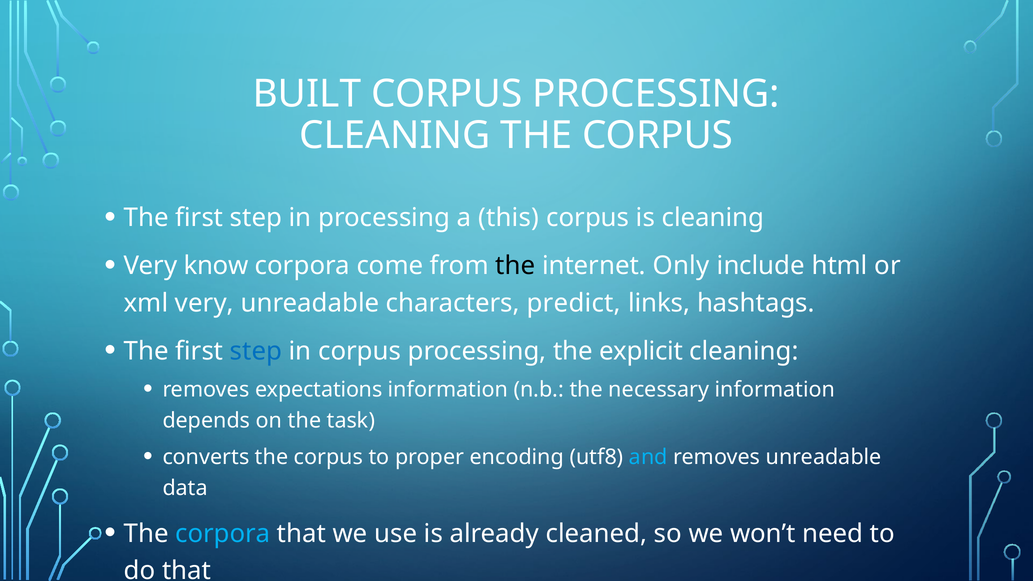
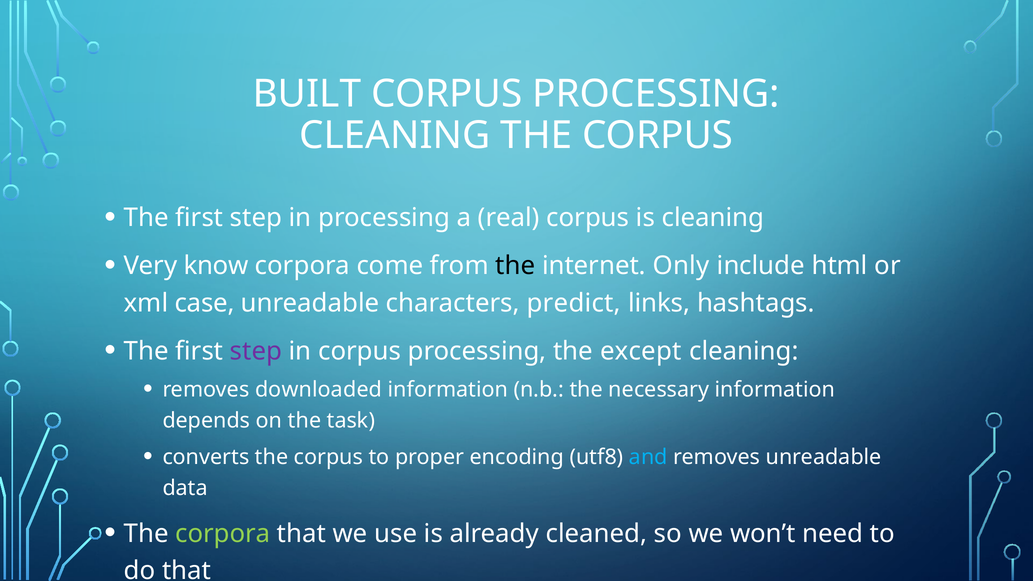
this: this -> real (509, 218)
xml very: very -> case (205, 303)
step colour: blue -> purple (256, 351)
explicit: explicit -> except (641, 351)
expectations: expectations -> downloaded (319, 390)
corpora colour: light blue -> light green (223, 534)
